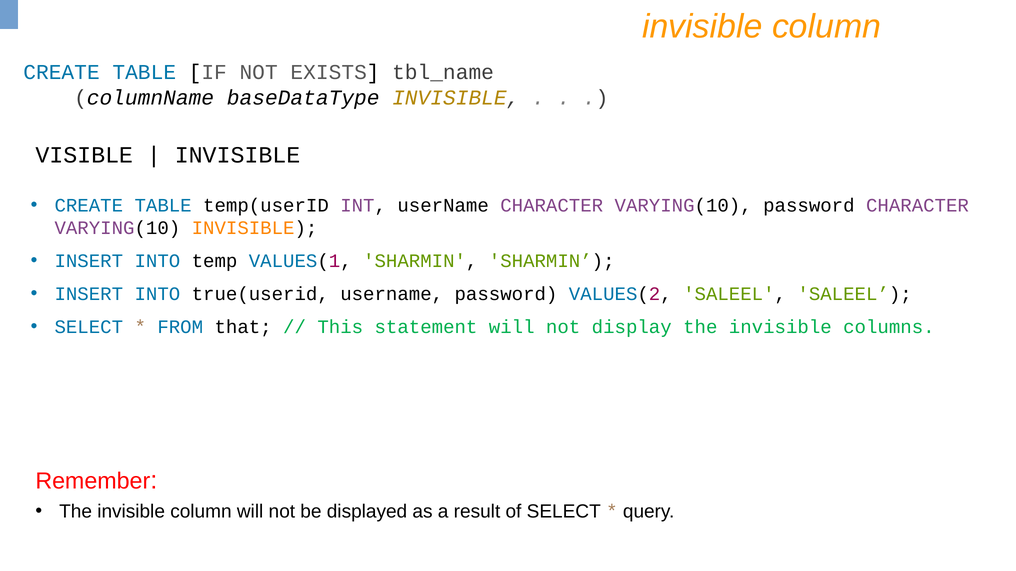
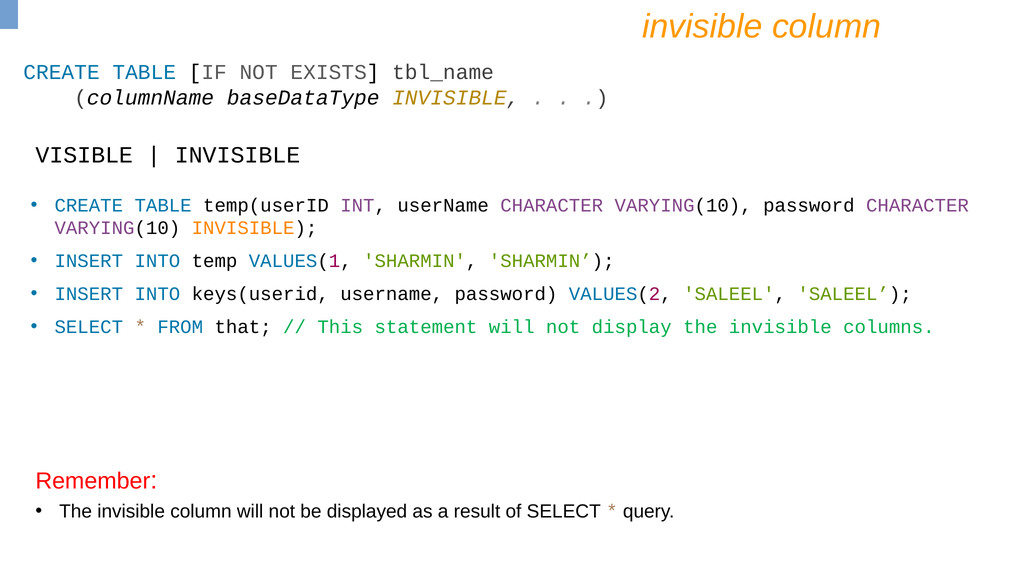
true(userid: true(userid -> keys(userid (260, 294)
